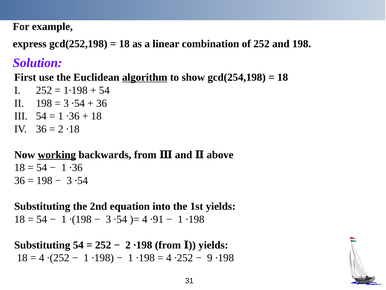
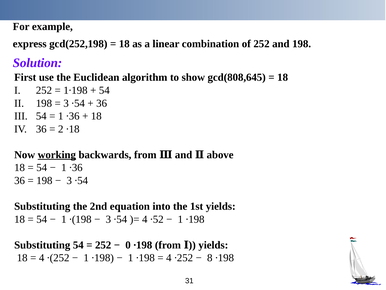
algorithm underline: present -> none (145, 77)
gcd(254,198: gcd(254,198 -> gcd(808,645 (237, 77)
∙91: ∙91 -> ∙52 (157, 219)
2: 2 -> 0 (128, 245)
9: 9 -> 8 (210, 257)
